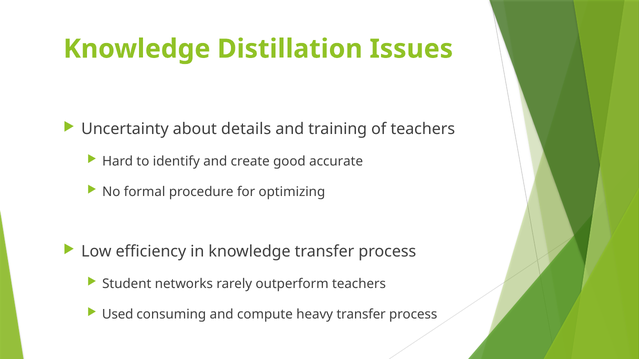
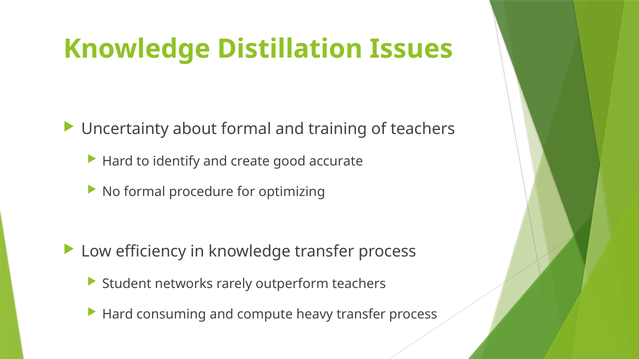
about details: details -> formal (246, 129)
Used: Used -> Hard (118, 315)
